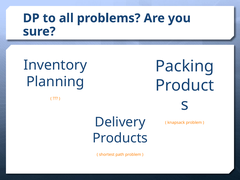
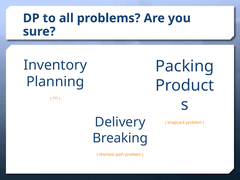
Products: Products -> Breaking (120, 138)
